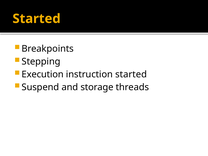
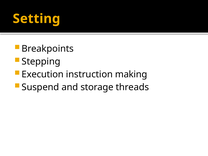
Started: Started -> Setting (36, 19)
instruction started: started -> making (131, 74)
